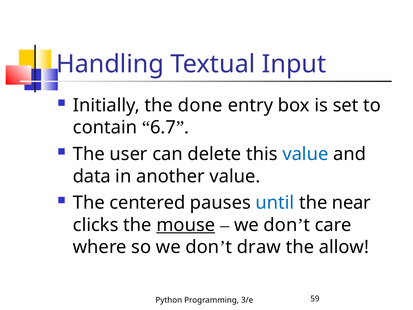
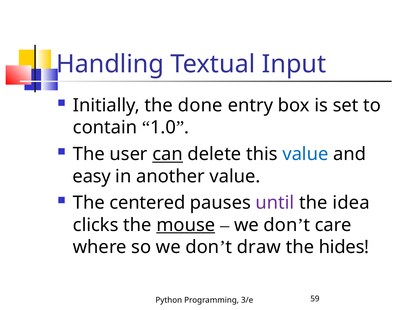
6.7: 6.7 -> 1.0 (163, 127)
can underline: none -> present (168, 154)
data: data -> easy (92, 176)
until colour: blue -> purple (275, 203)
near: near -> idea (351, 203)
allow: allow -> hides (344, 247)
